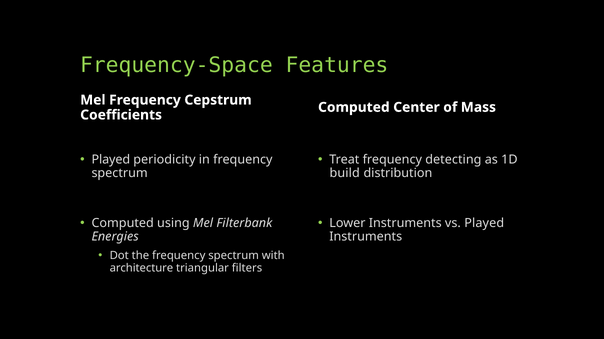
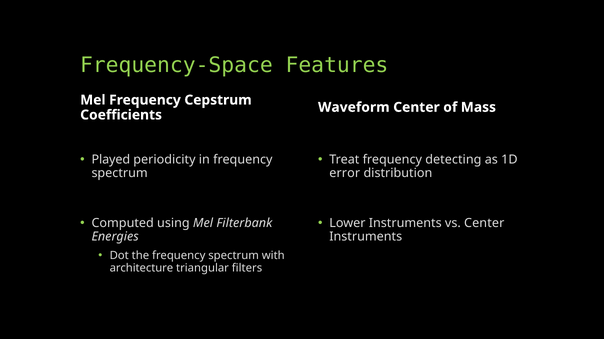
Computed: Computed -> Waveform (354, 107)
build: build -> error (345, 174)
vs Played: Played -> Center (484, 223)
